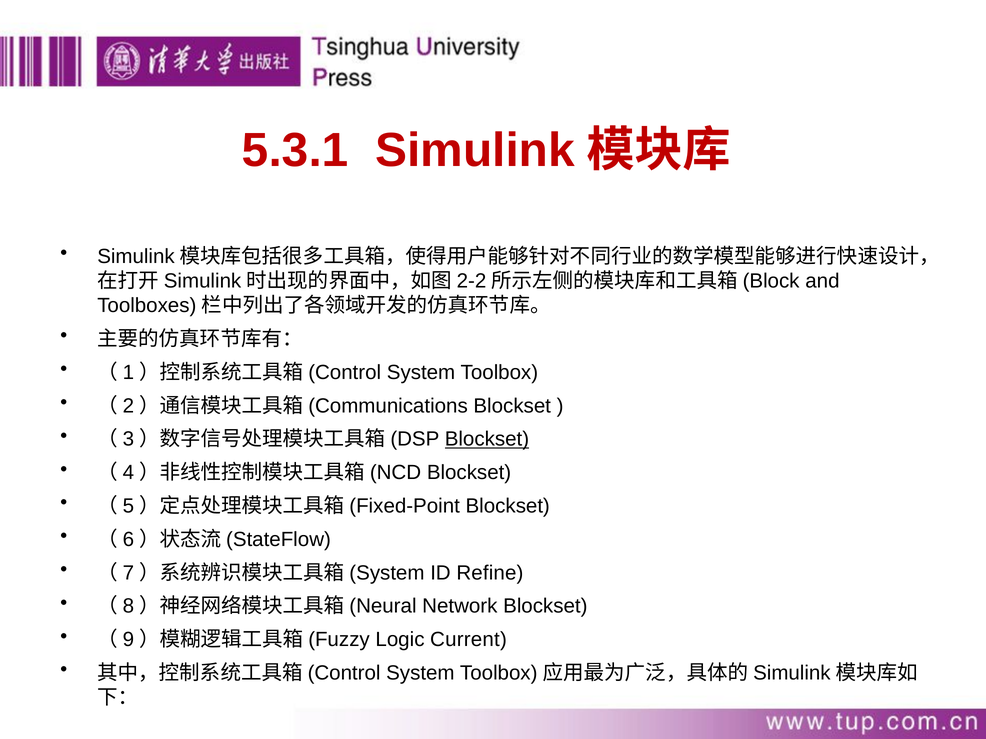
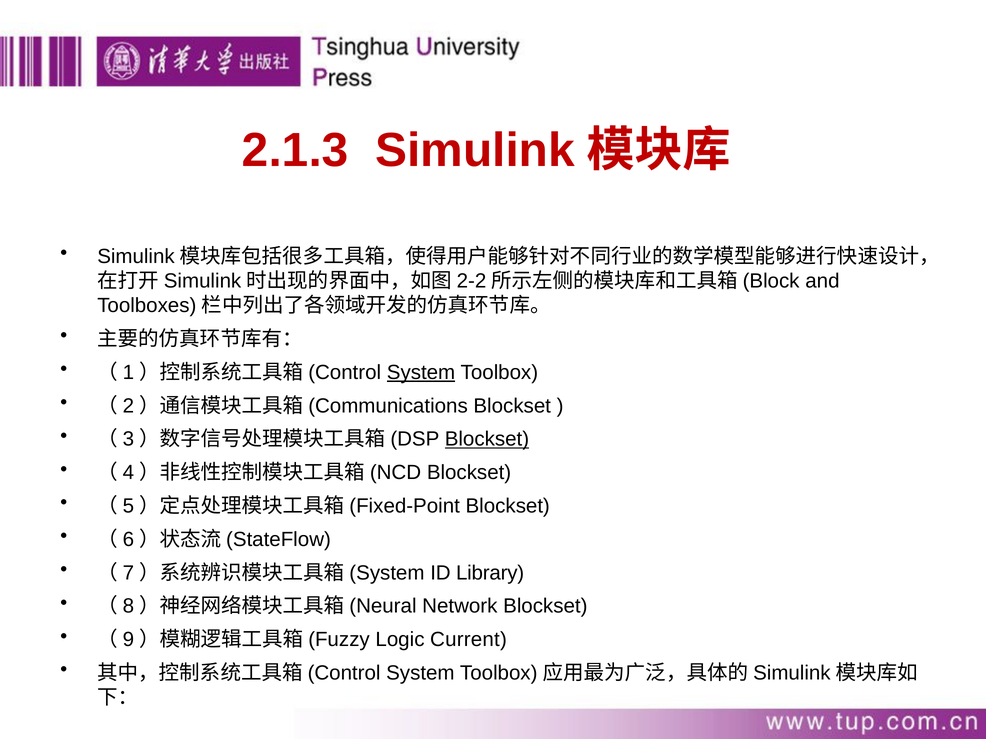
5.3.1: 5.3.1 -> 2.1.3 (295, 151)
System underline: none -> present (421, 373)
Refine: Refine -> Library (490, 573)
